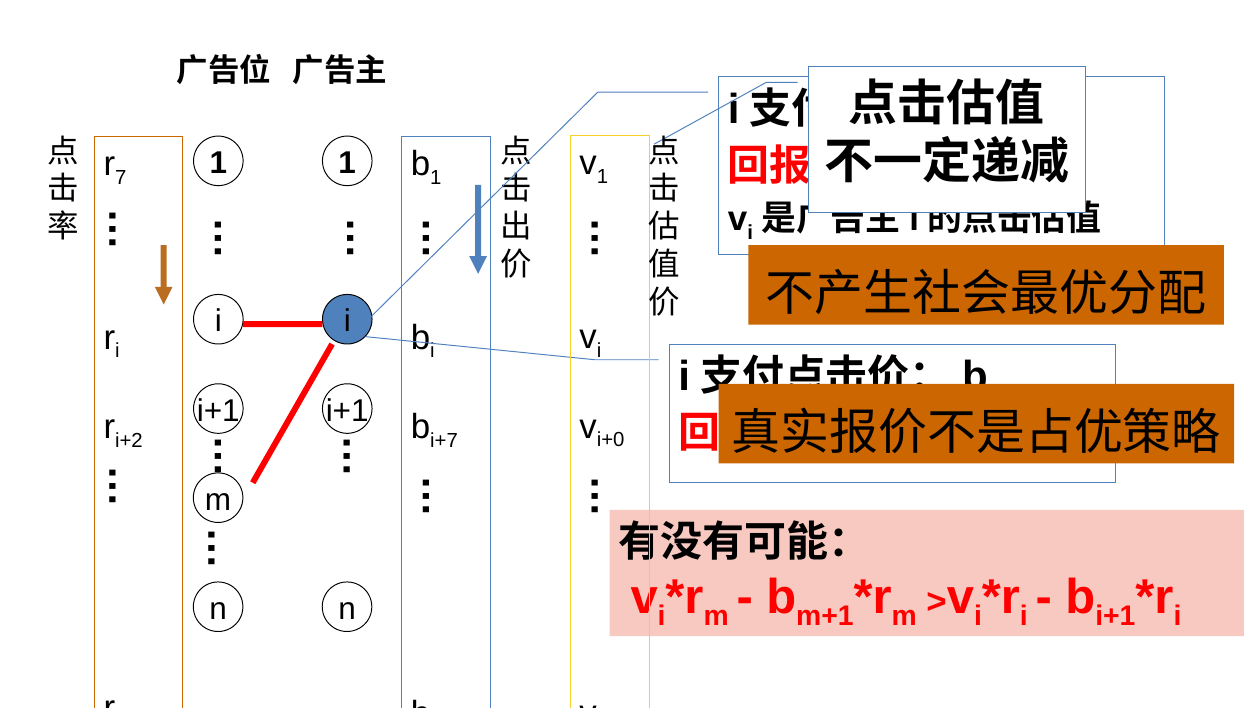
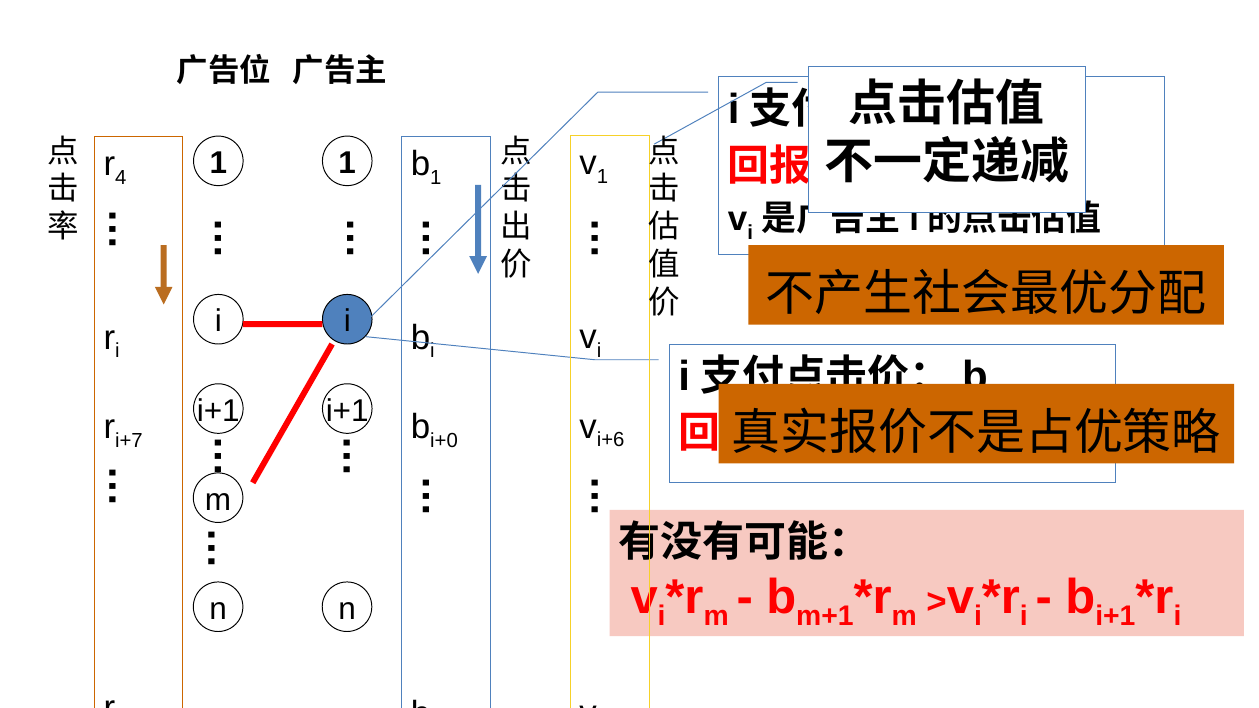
7: 7 -> 4 (121, 178)
i+0: i+0 -> i+6 (611, 440)
i+2: i+2 -> i+7 (129, 441)
i+7: i+7 -> i+0 (444, 441)
